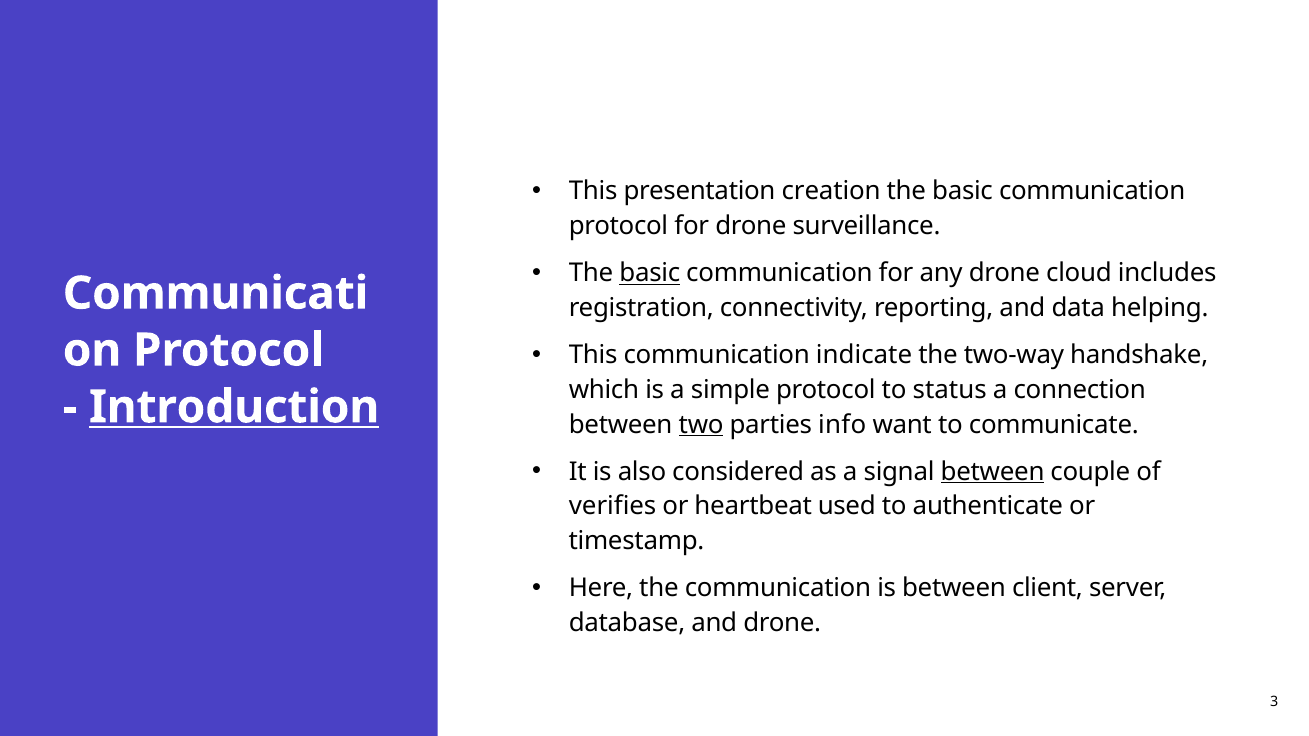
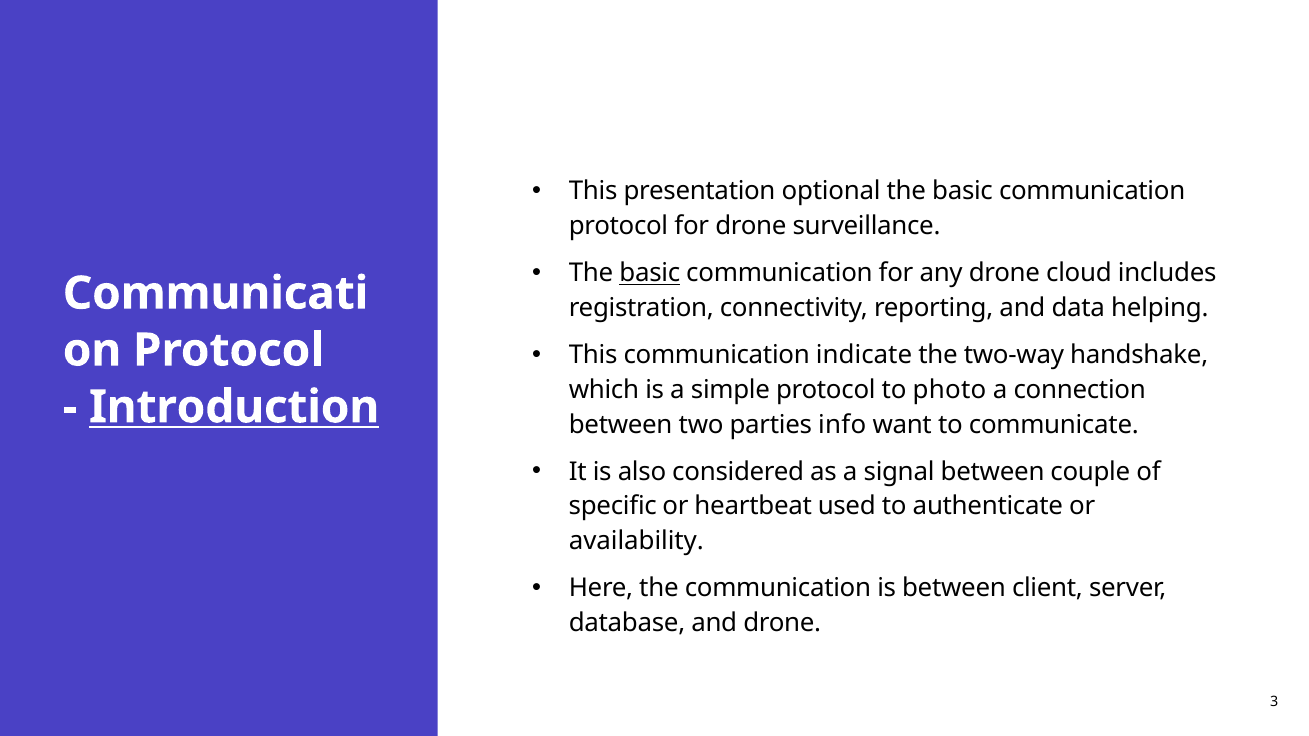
creation: creation -> optional (831, 192)
status: status -> photo (950, 390)
two underline: present -> none (701, 425)
between underline: present -> none (993, 472)
verifies: verifies -> specific (613, 507)
timestamp: timestamp -> availability (636, 541)
